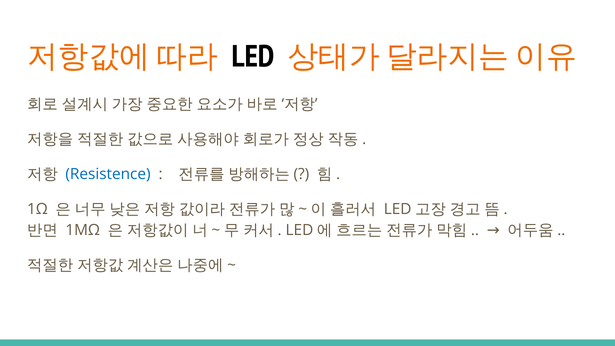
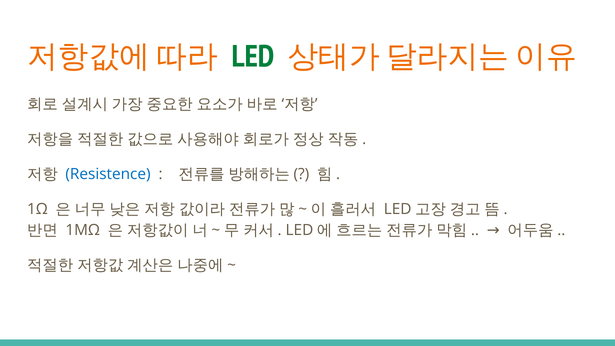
LED colour: black -> green (253, 57)
